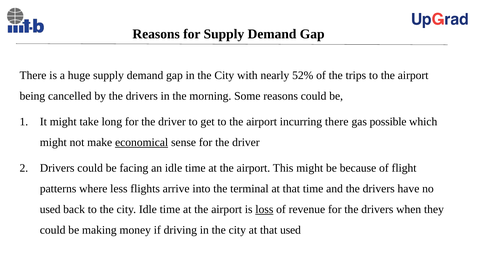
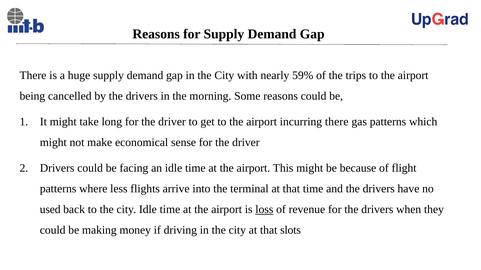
52%: 52% -> 59% (303, 75)
gas possible: possible -> patterns (388, 122)
economical underline: present -> none (142, 143)
that used: used -> slots (291, 231)
